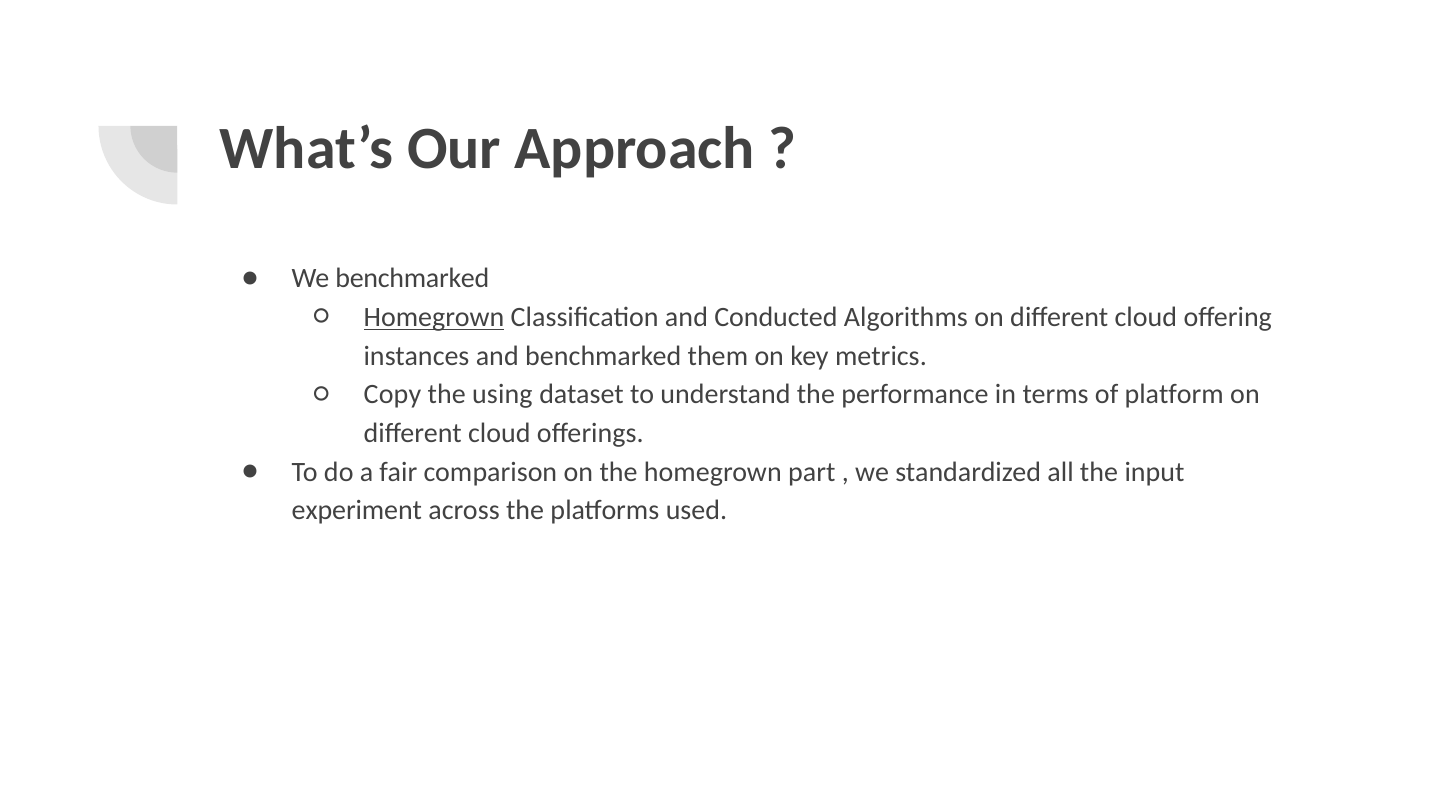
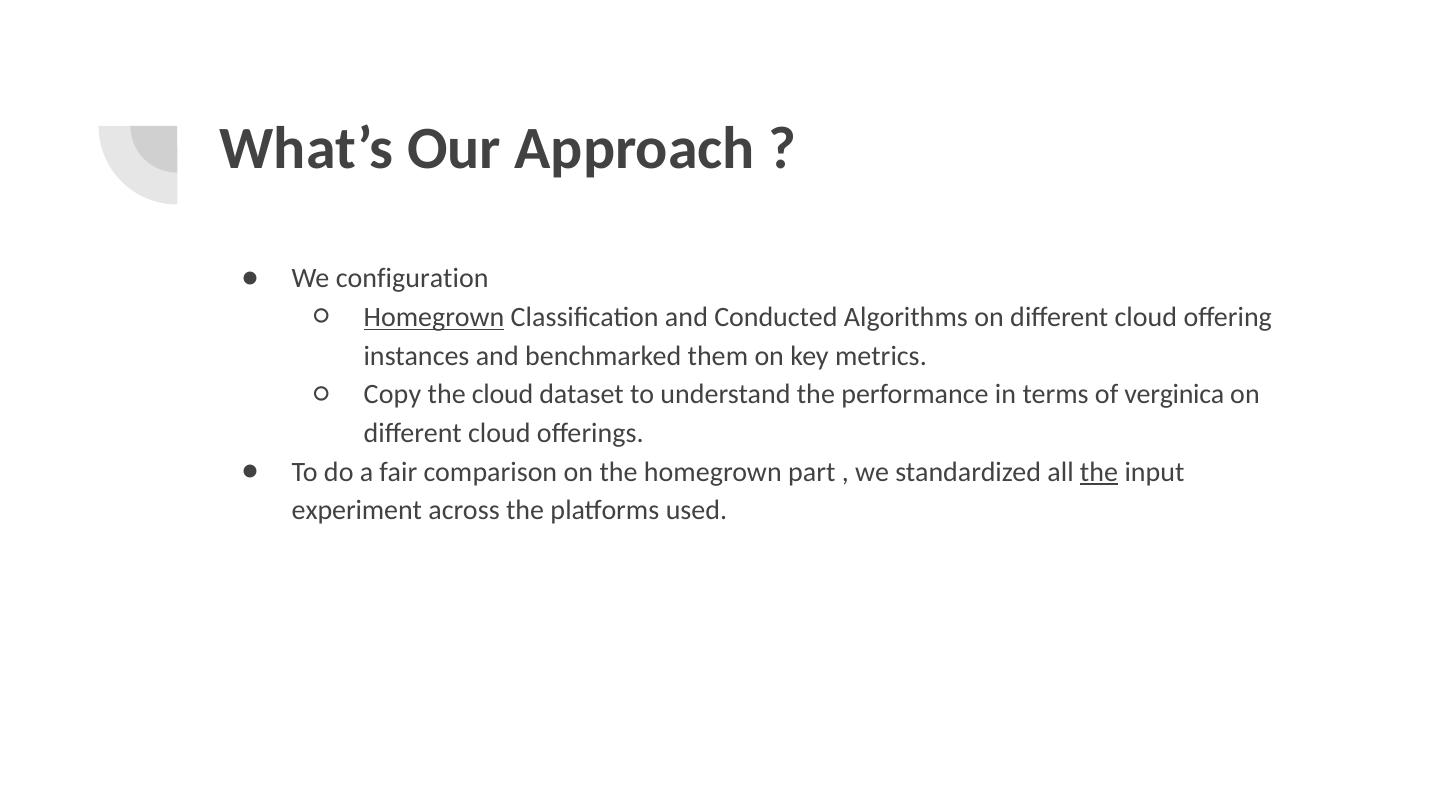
We benchmarked: benchmarked -> configuration (412, 279)
the using: using -> cloud (503, 395)
platform: platform -> verginica (1174, 395)
the underline: none -> present (1099, 472)
